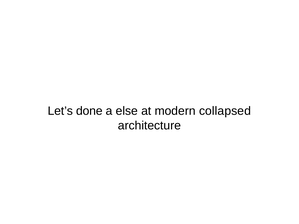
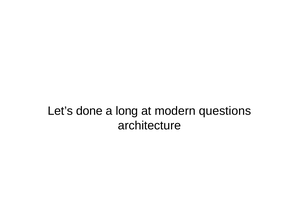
else: else -> long (127, 111)
collapsed: collapsed -> questions (225, 111)
